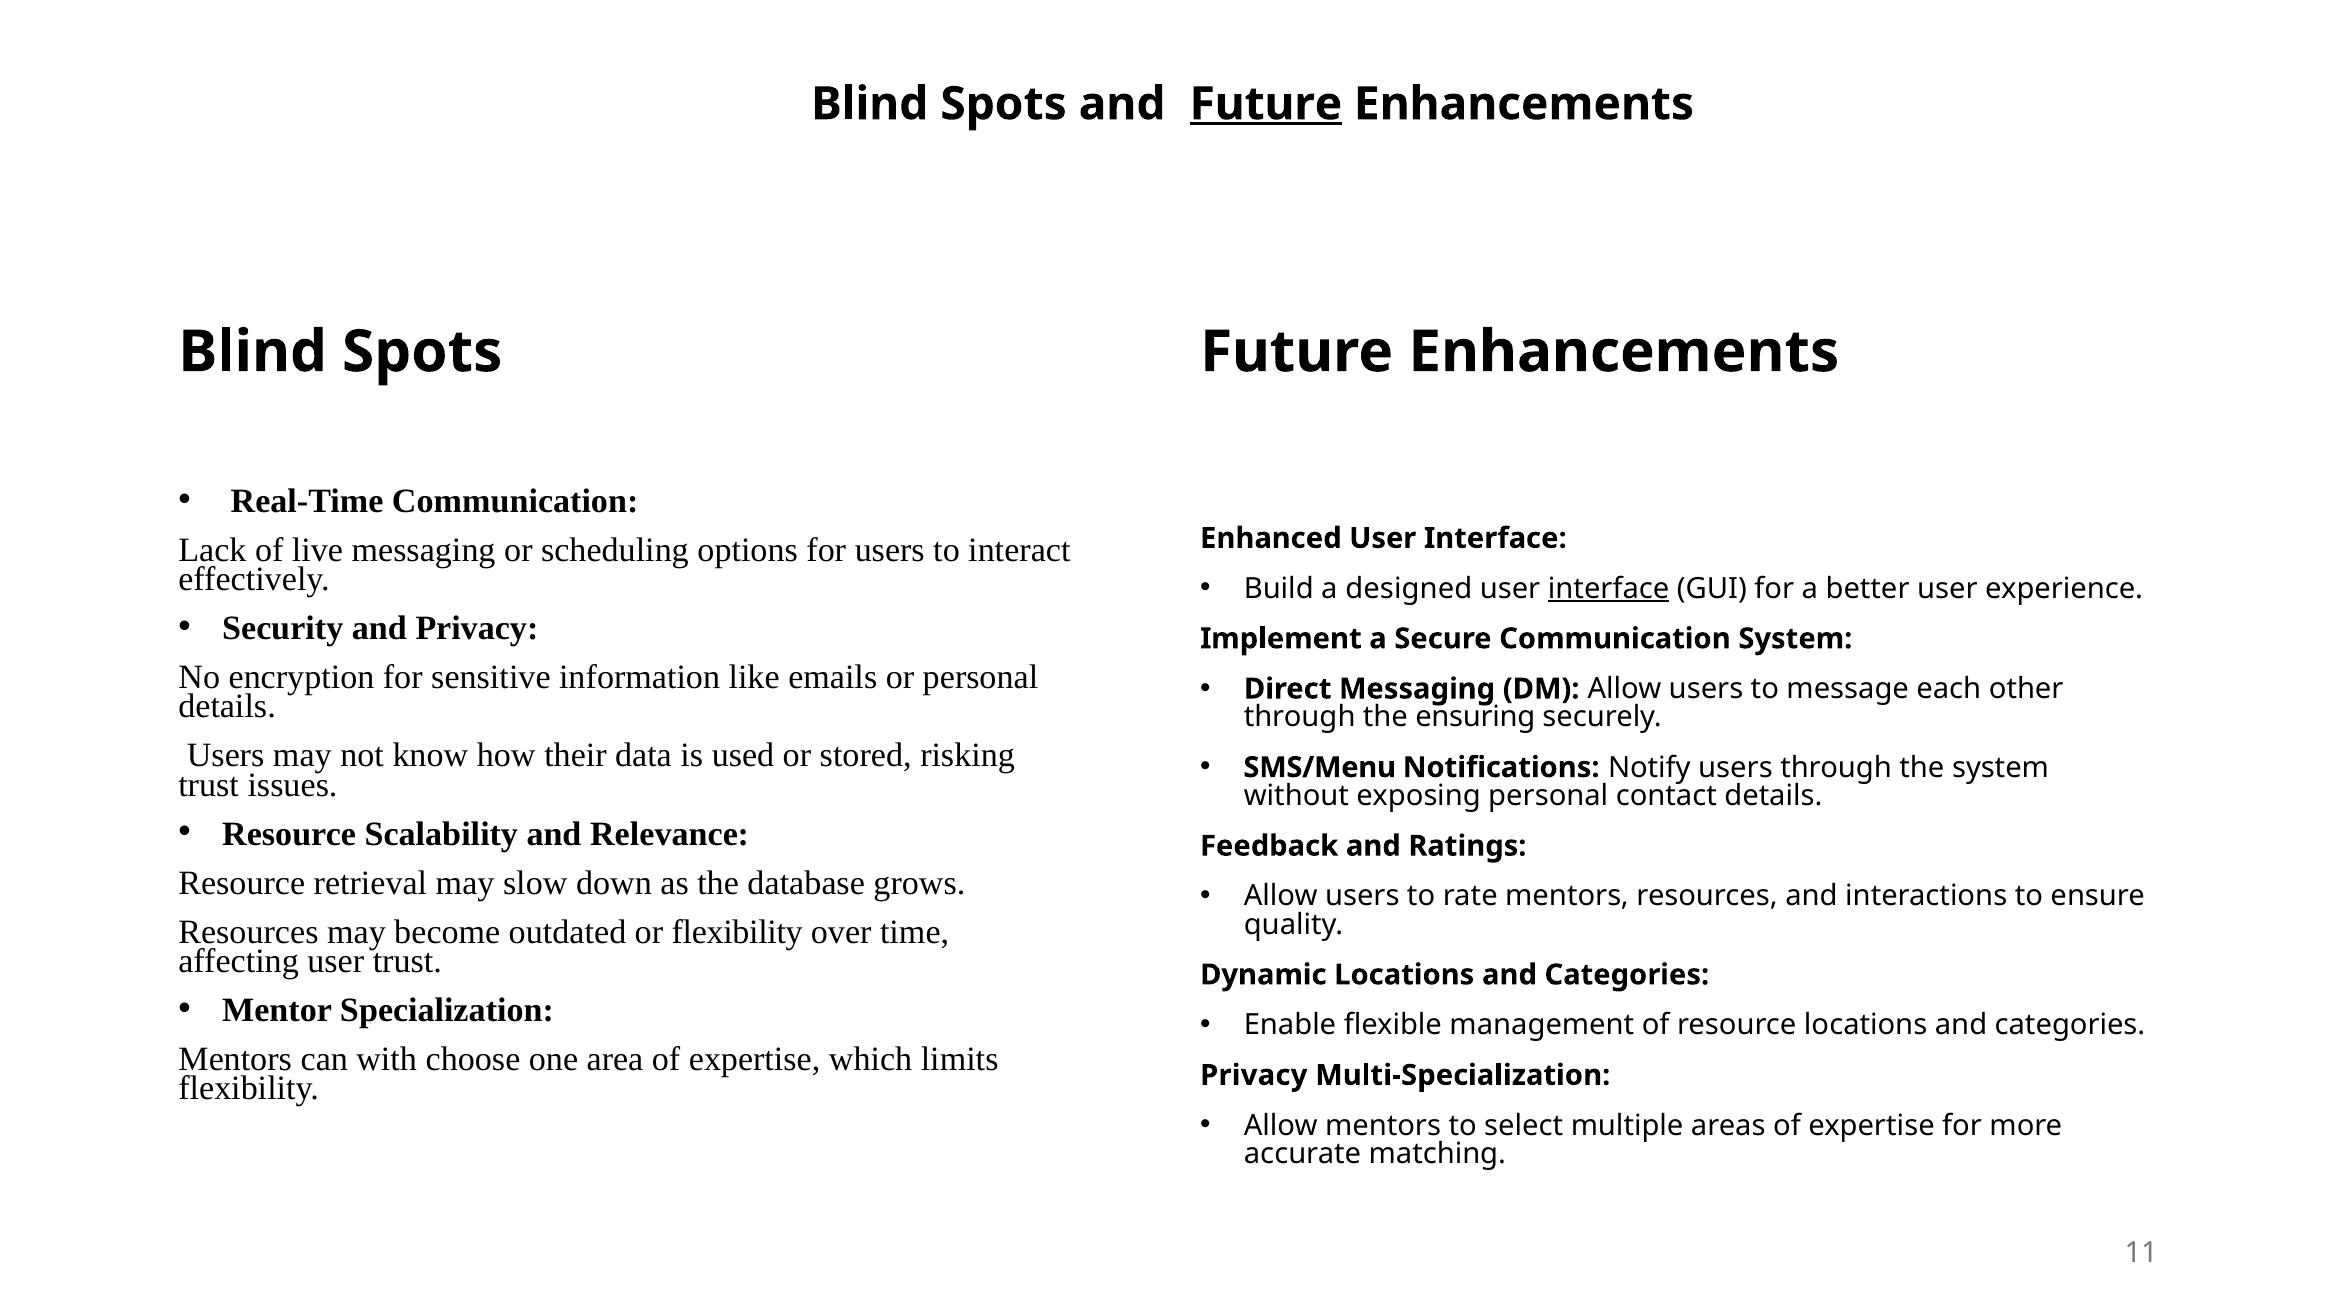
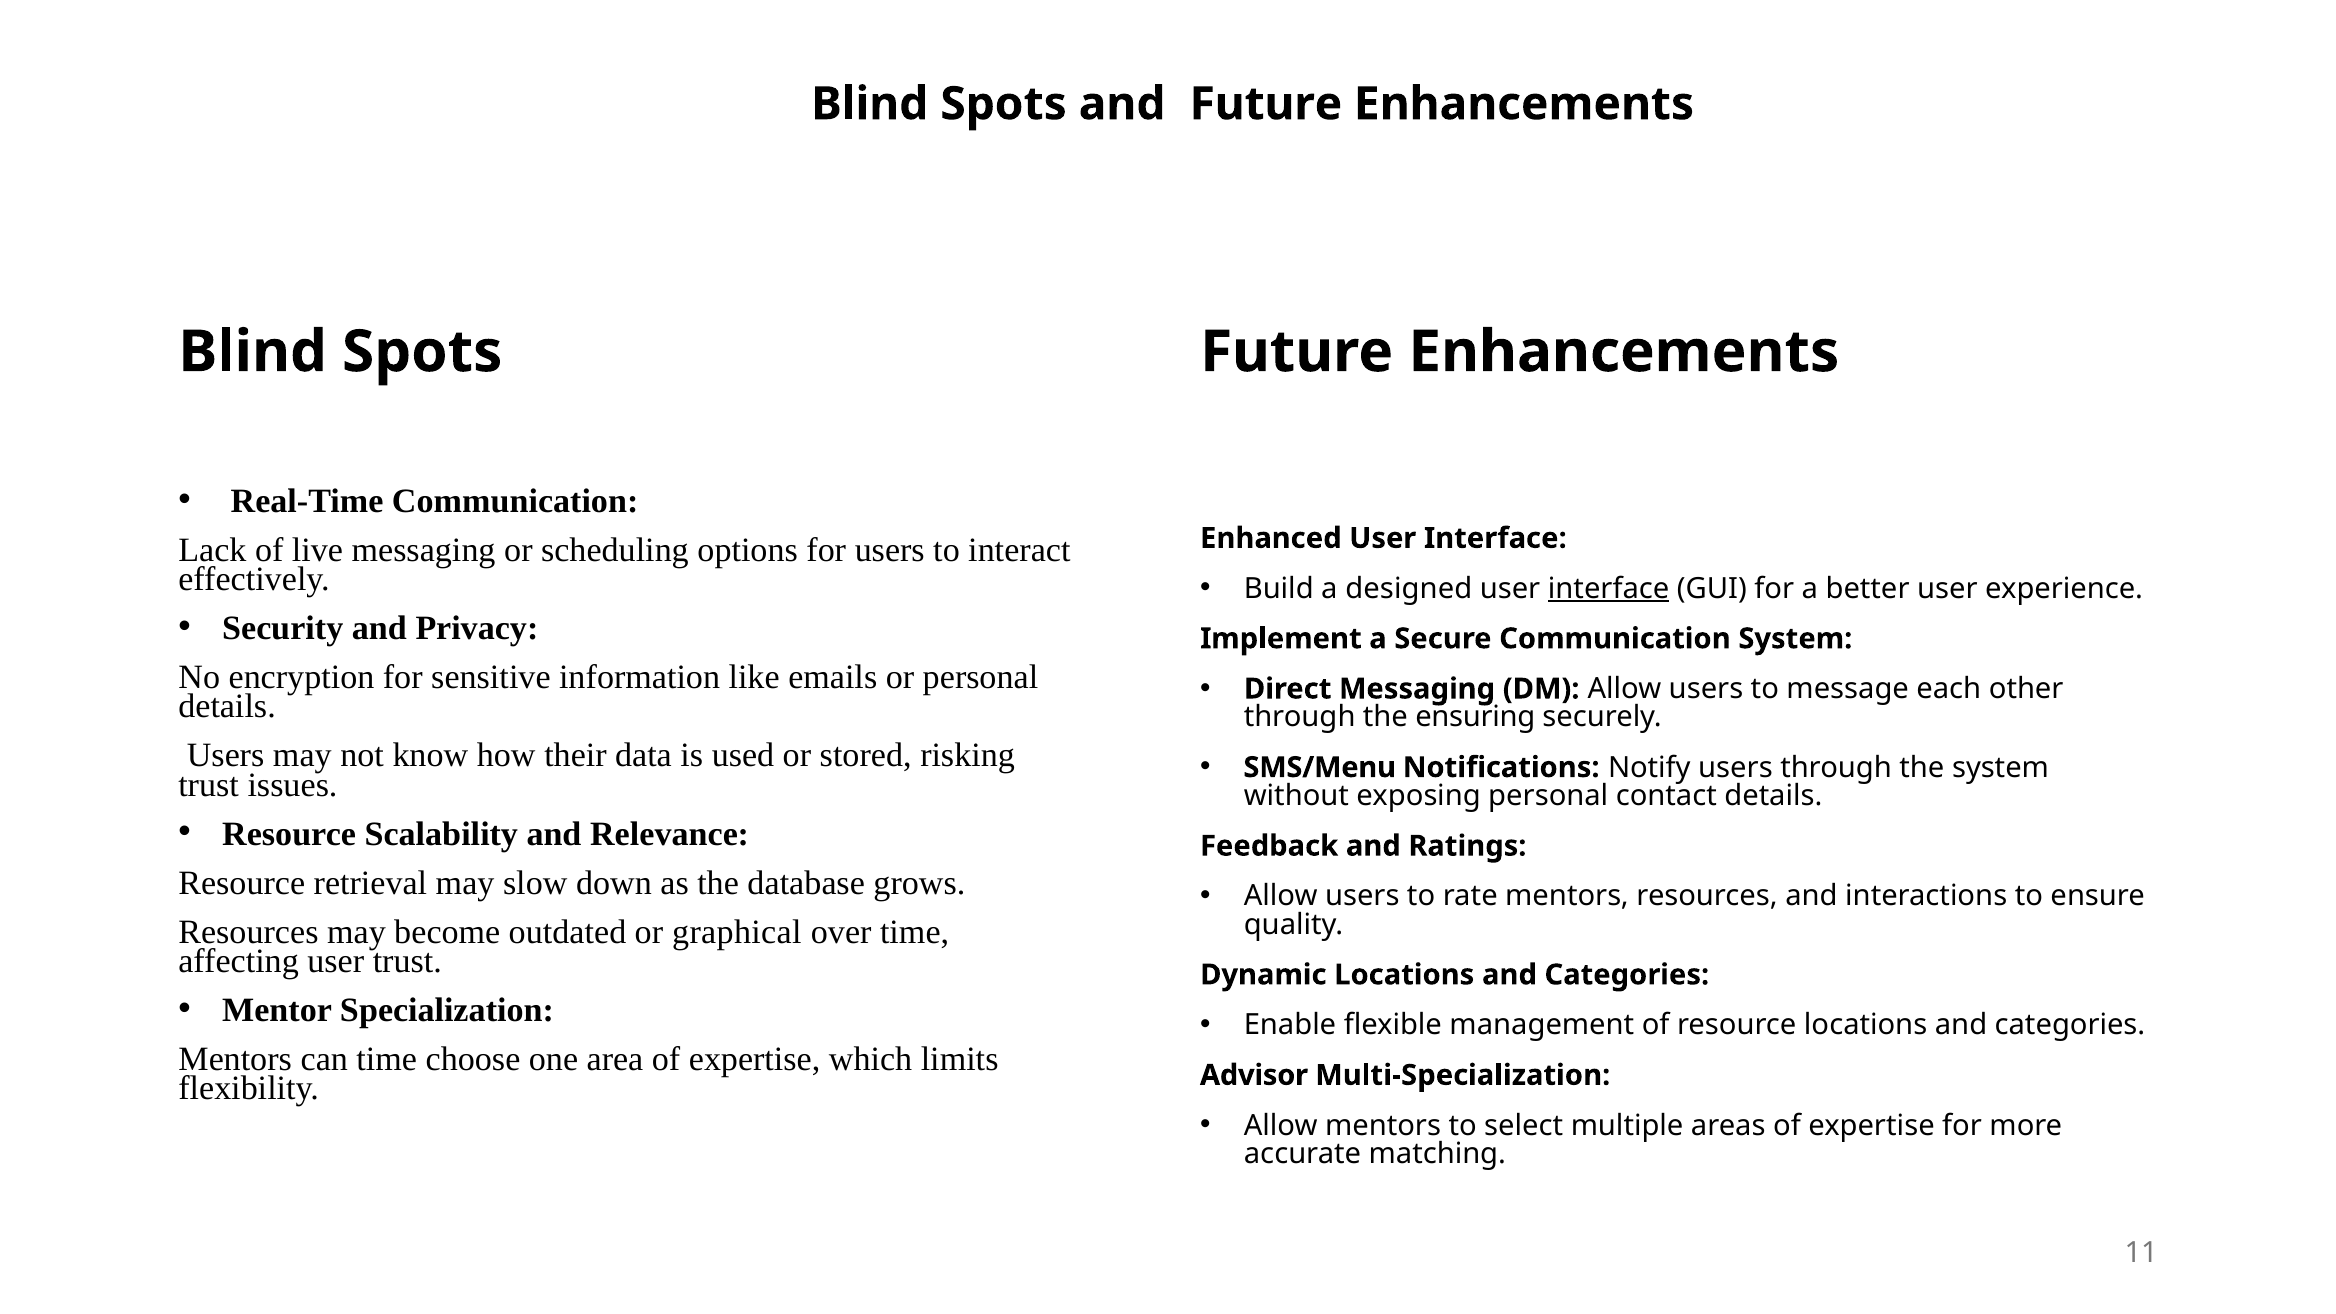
Future underline: present -> none (1266, 104)
or flexibility: flexibility -> graphical (737, 932)
can with: with -> time (387, 1059)
Privacy: Privacy -> Advisor (1254, 1075)
